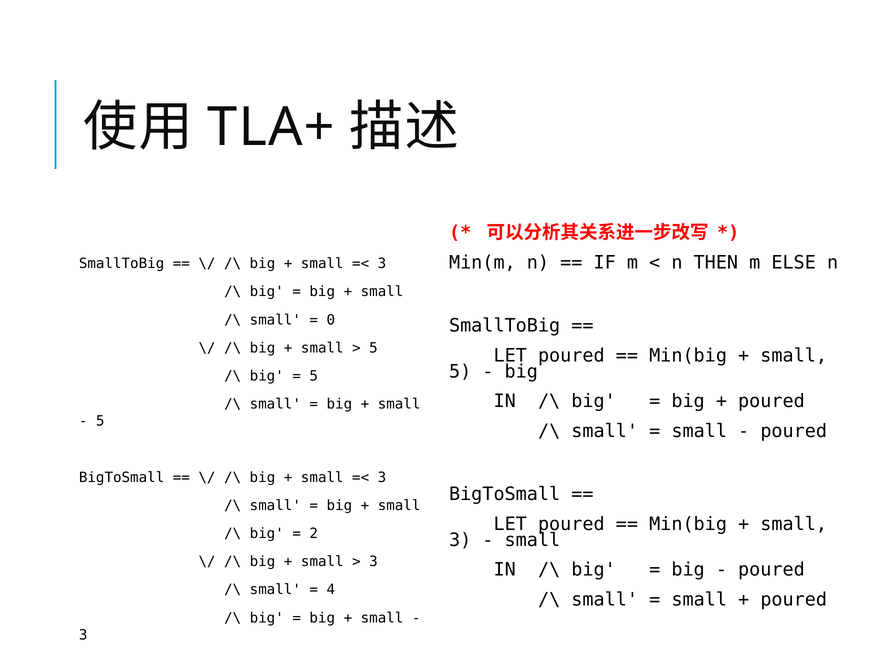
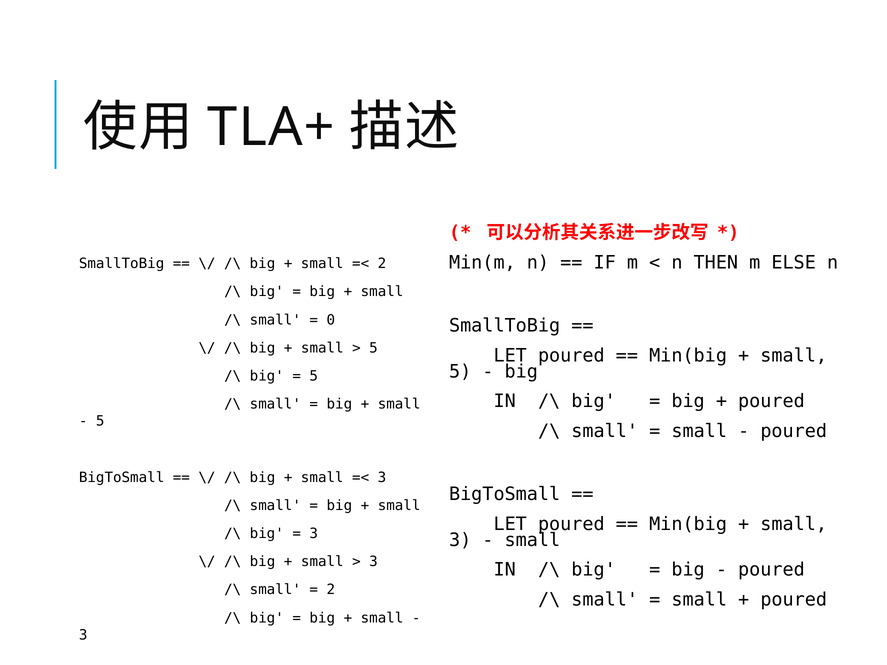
3: 3 -> 2 (382, 264)
2: 2 -> 3 (314, 534)
4: 4 -> 2 (331, 590)
